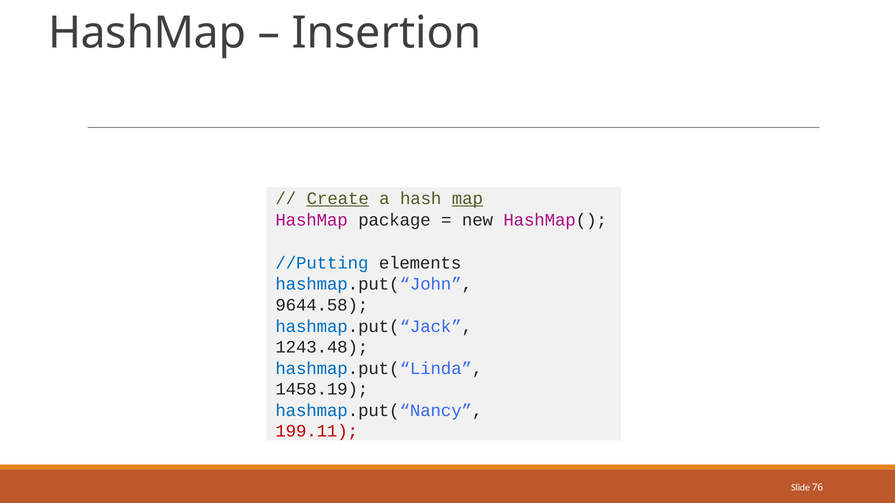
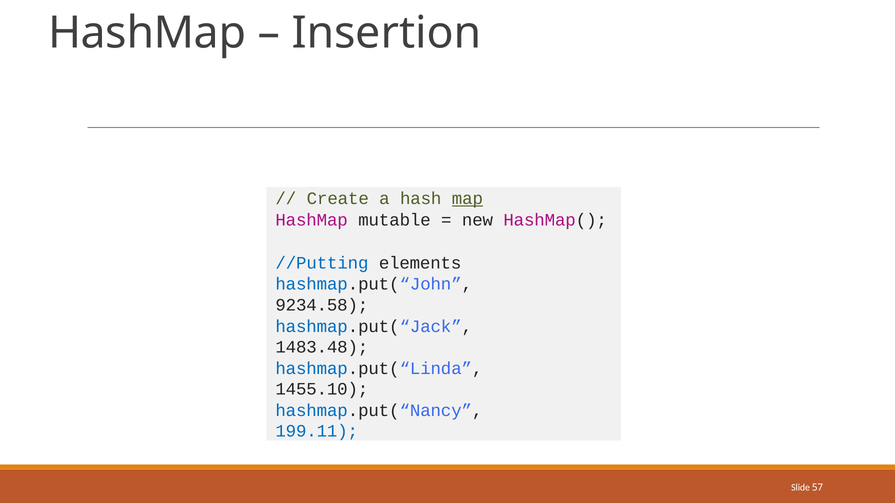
Create underline: present -> none (338, 199)
package: package -> mutable (395, 220)
9644.58: 9644.58 -> 9234.58 (322, 305)
1243.48: 1243.48 -> 1483.48 (322, 347)
1458.19: 1458.19 -> 1455.10 (322, 390)
199.11 colour: red -> blue (317, 432)
76: 76 -> 57 (817, 488)
